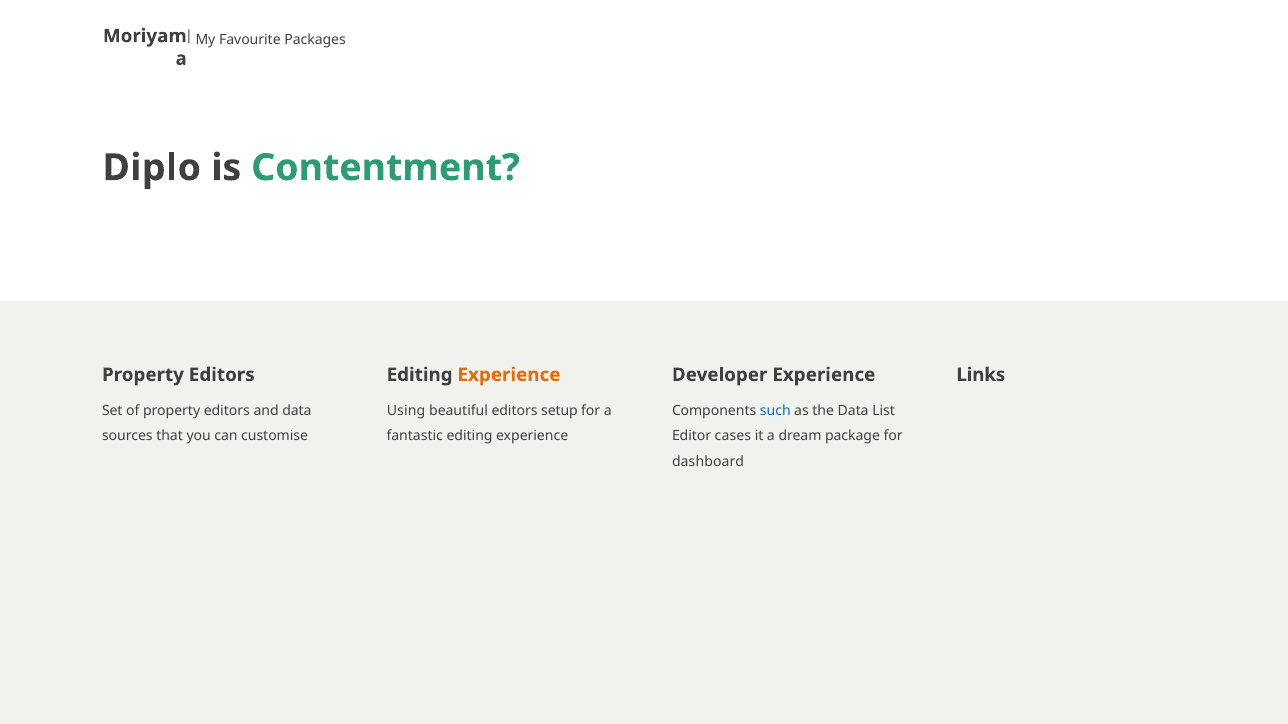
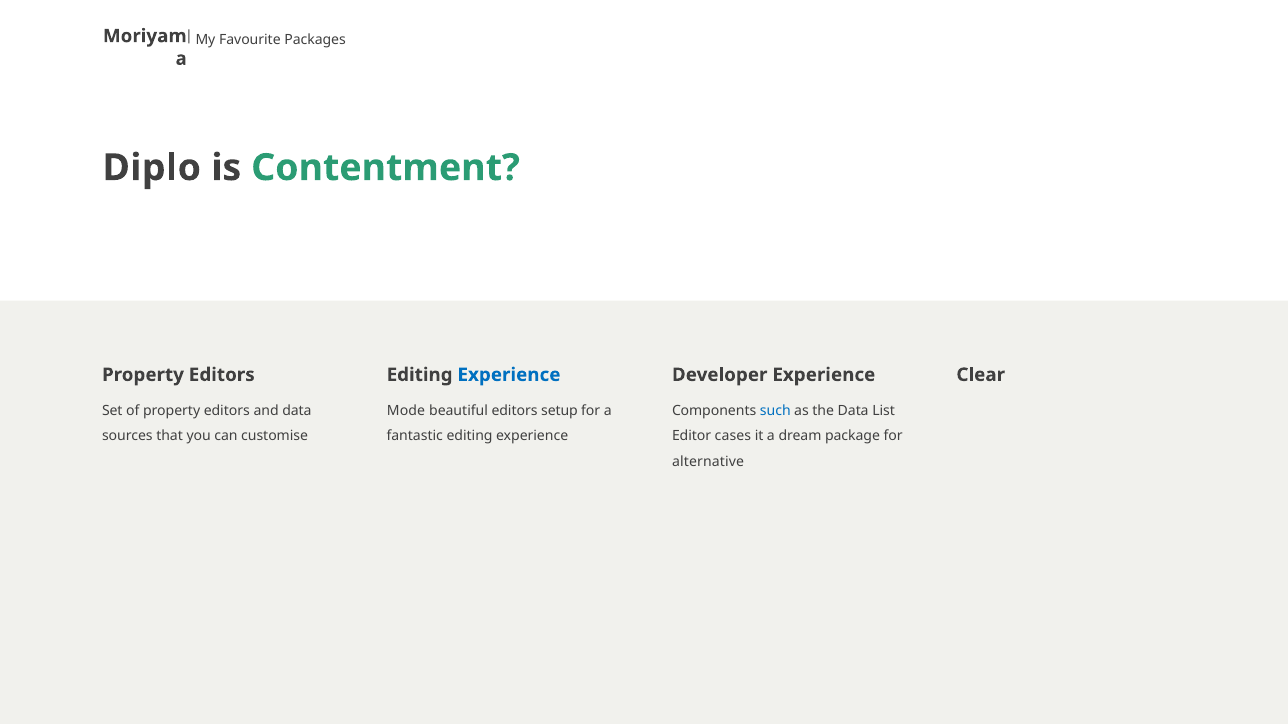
Experience colour: orange -> blue (509, 375)
Links: Links -> Clear (981, 375)
Using: Using -> Mode (406, 411)
dashboard: dashboard -> alternative (708, 462)
